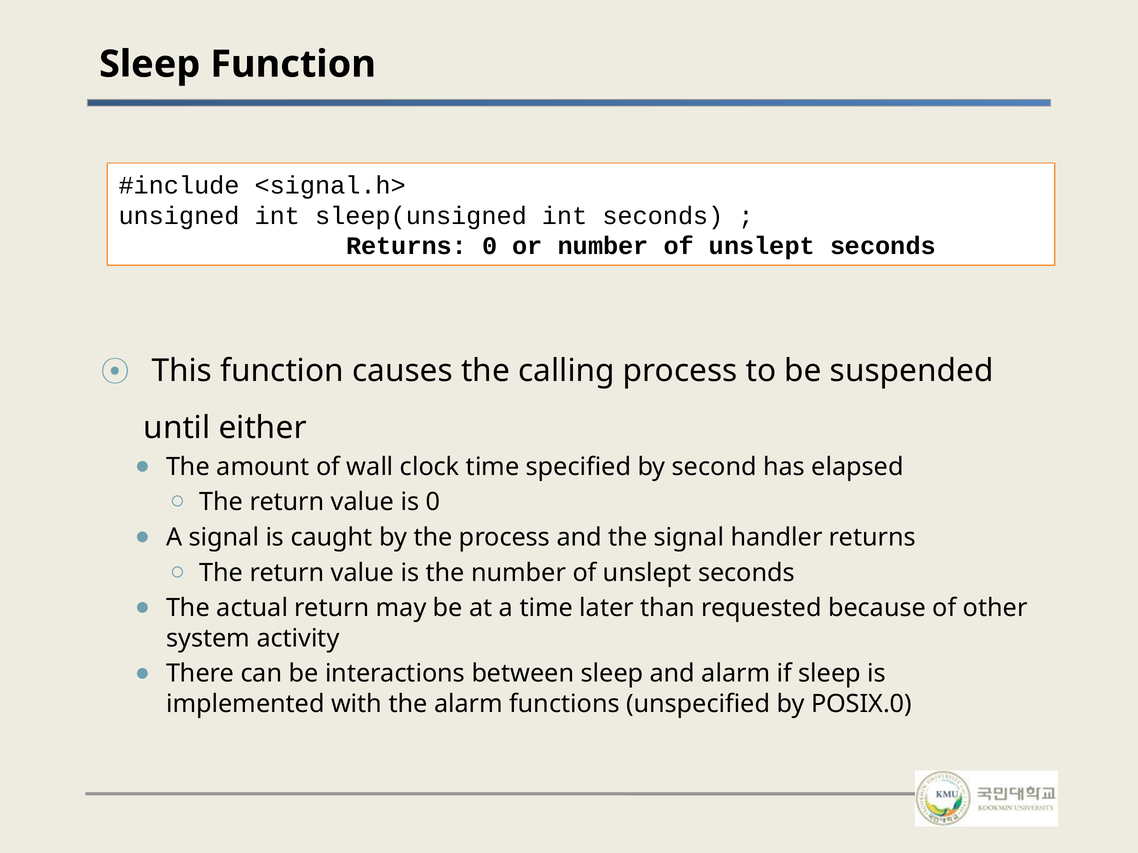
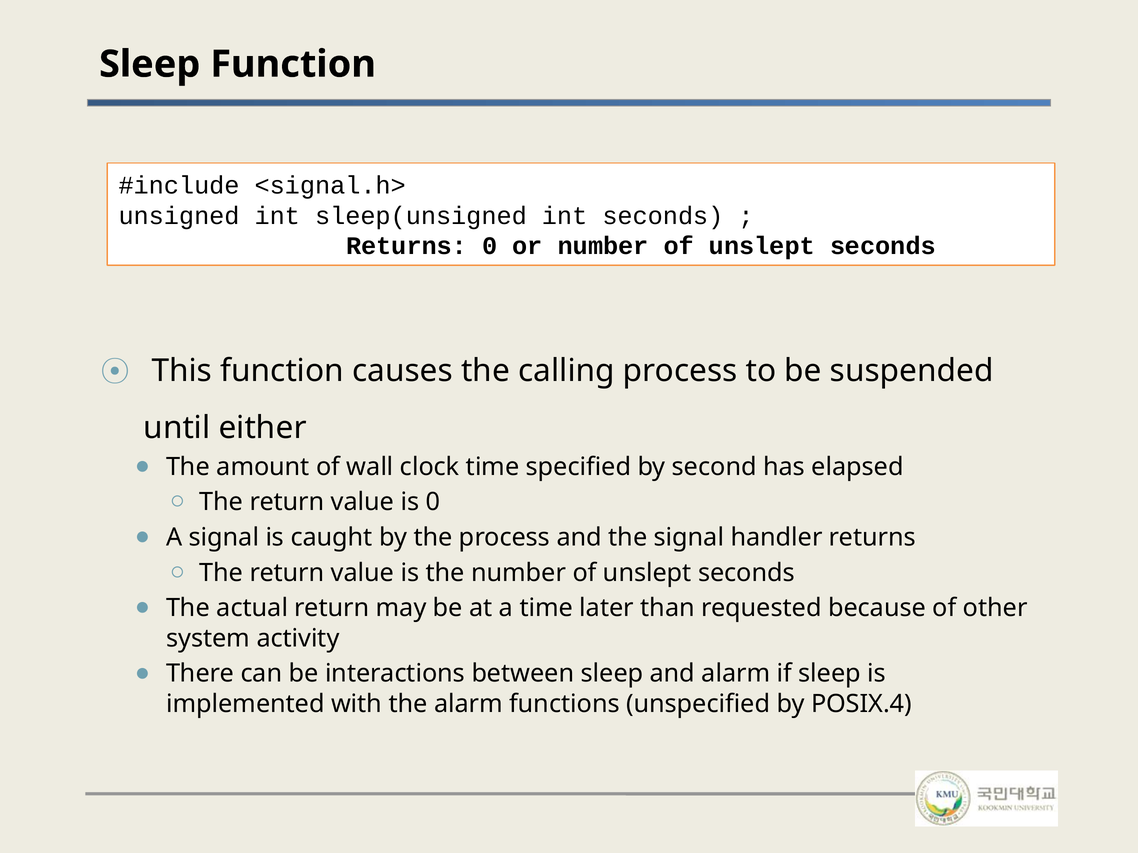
POSIX.0: POSIX.0 -> POSIX.4 (861, 704)
